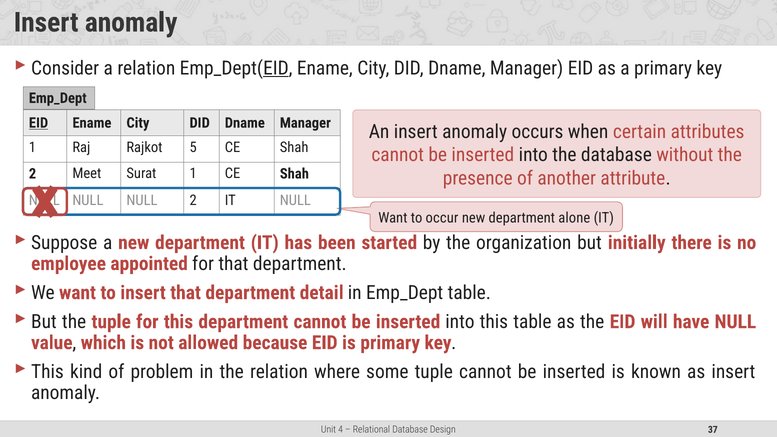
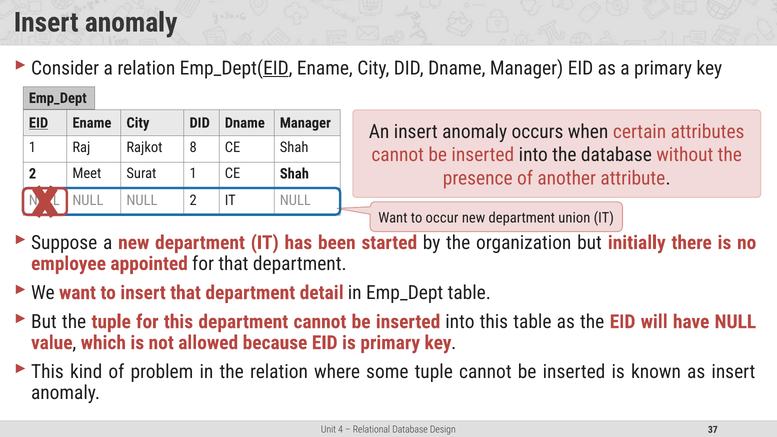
5: 5 -> 8 (193, 147)
alone: alone -> union (574, 218)
